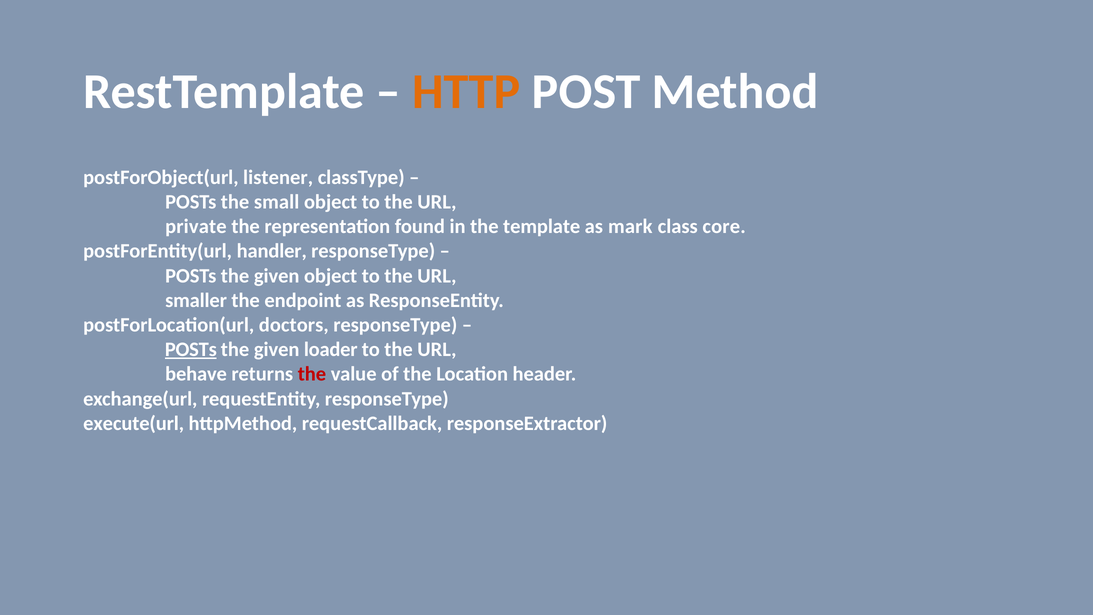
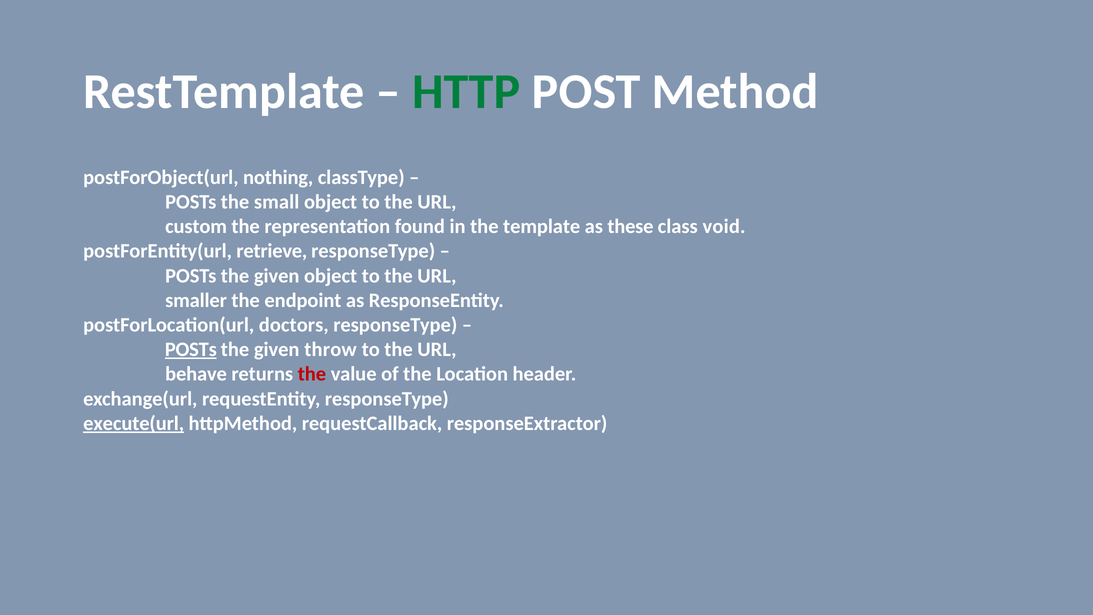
HTTP colour: orange -> green (466, 92)
listener: listener -> nothing (278, 177)
private: private -> custom (196, 226)
mark: mark -> these (630, 226)
core: core -> void (724, 226)
handler: handler -> retrieve (272, 251)
loader: loader -> throw (331, 349)
execute(url underline: none -> present (134, 423)
